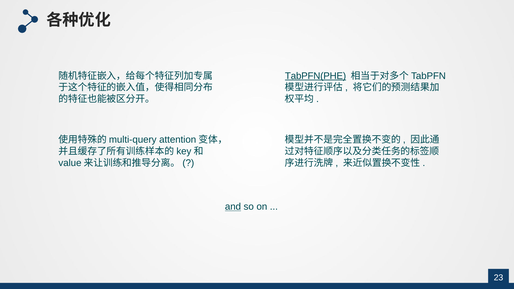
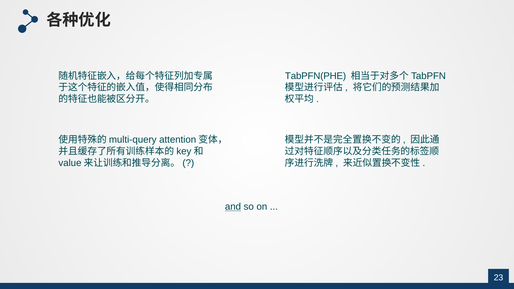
TabPFN(PHE underline: present -> none (316, 76)
